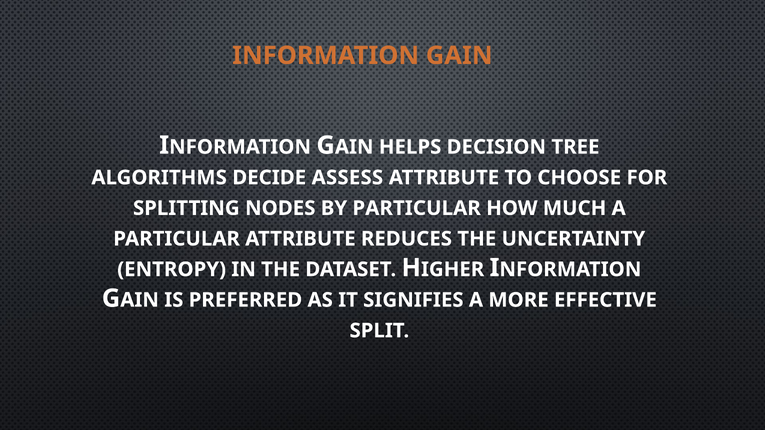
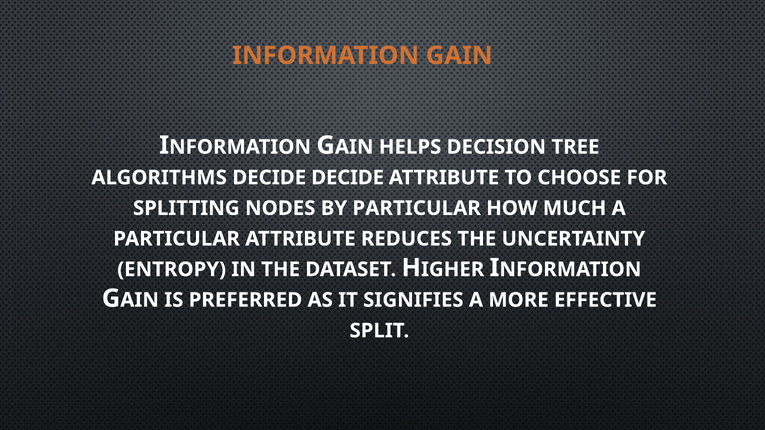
DECIDE ASSESS: ASSESS -> DECIDE (348, 178)
